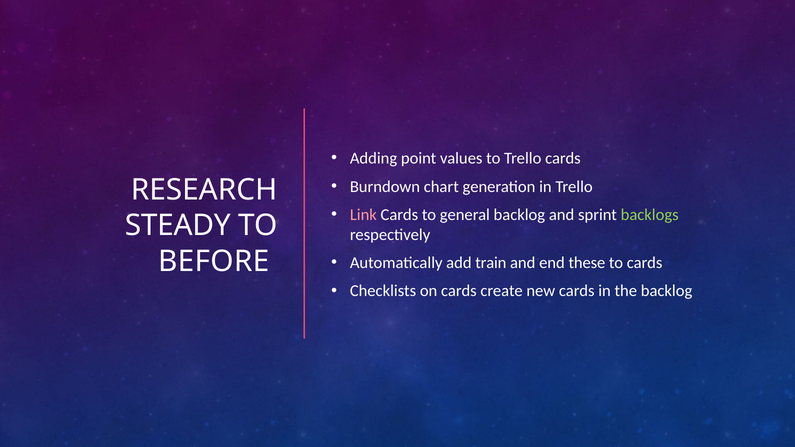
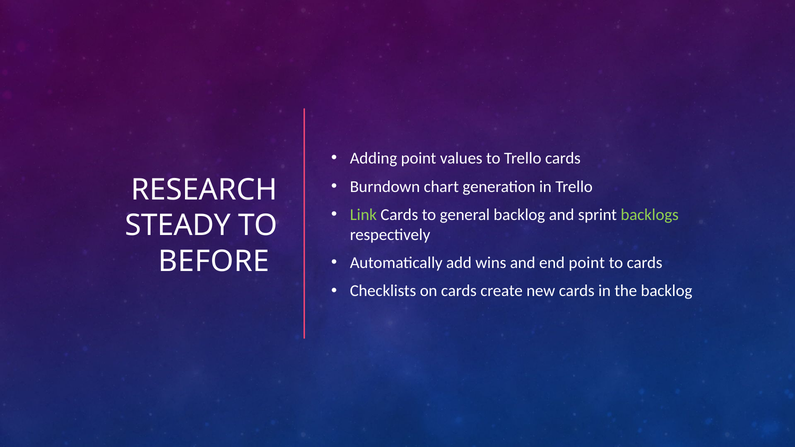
Link colour: pink -> light green (363, 215)
train: train -> wins (491, 263)
end these: these -> point (587, 263)
